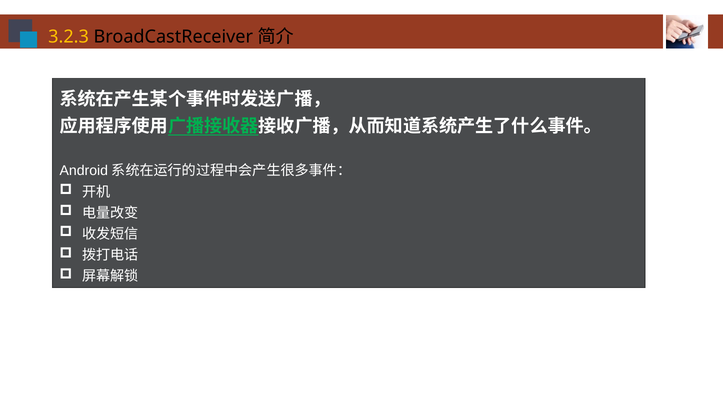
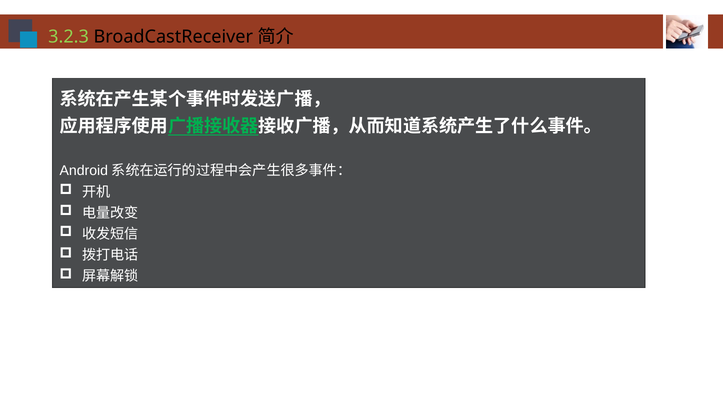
3.2.3 colour: yellow -> light green (69, 37)
